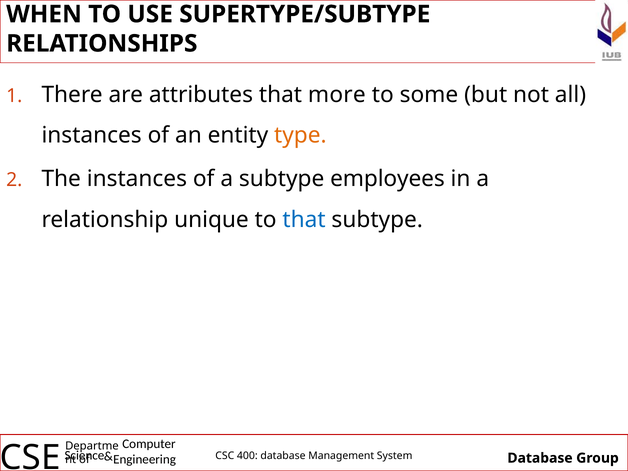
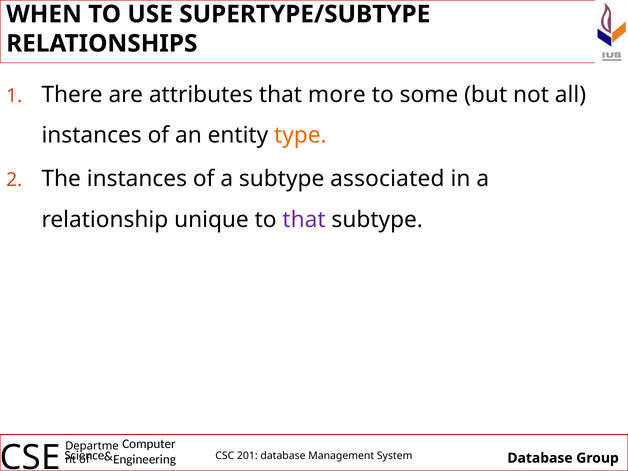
employees: employees -> associated (387, 179)
that colour: blue -> purple (304, 220)
400: 400 -> 201 (247, 456)
